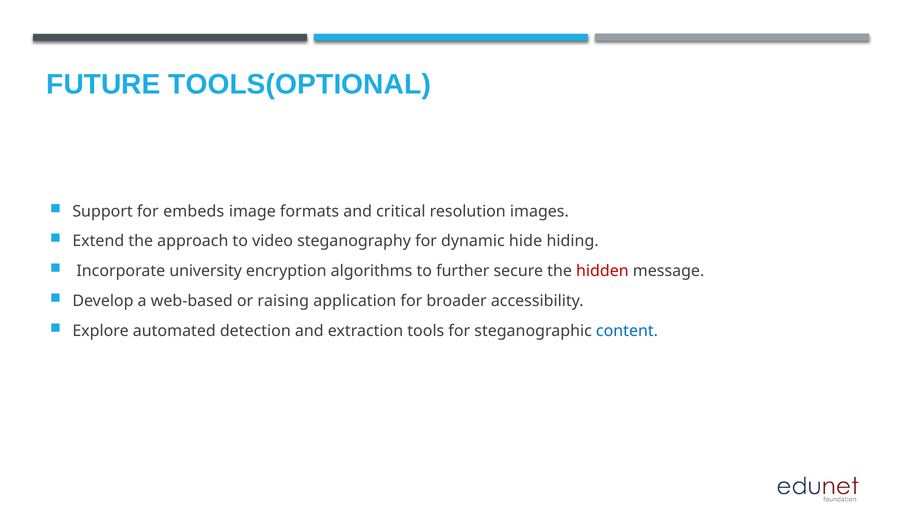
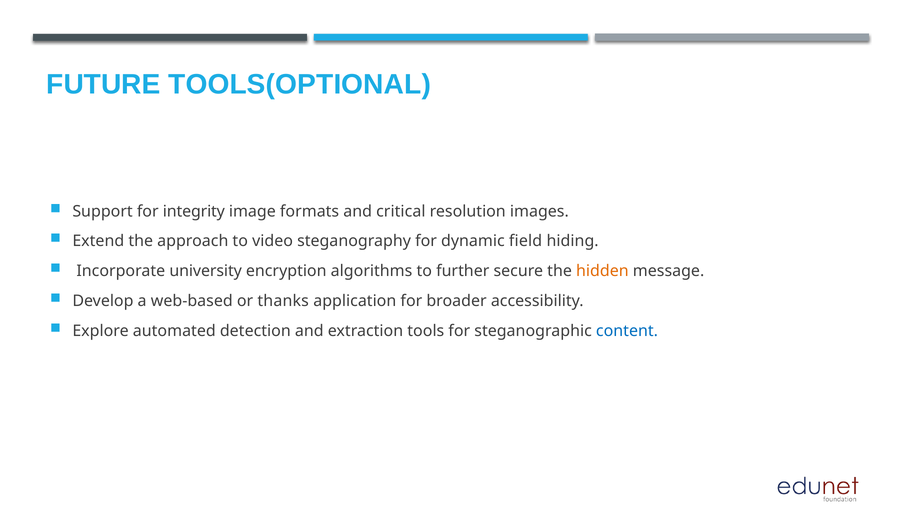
embeds: embeds -> integrity (194, 211)
hide: hide -> field (526, 241)
hidden colour: red -> orange (602, 271)
raising: raising -> thanks (283, 301)
